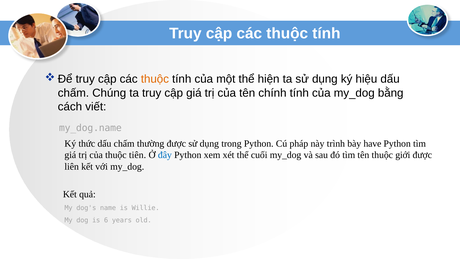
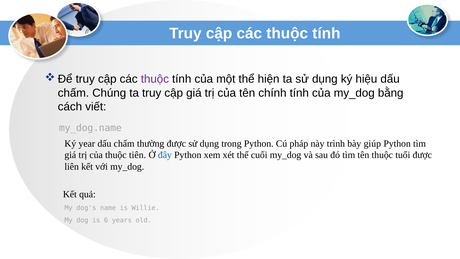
thuộc colour: orange -> purple (155, 79)
thức: thức -> year (87, 143)
have: have -> giúp (372, 143)
giới: giới -> tuổi (403, 155)
